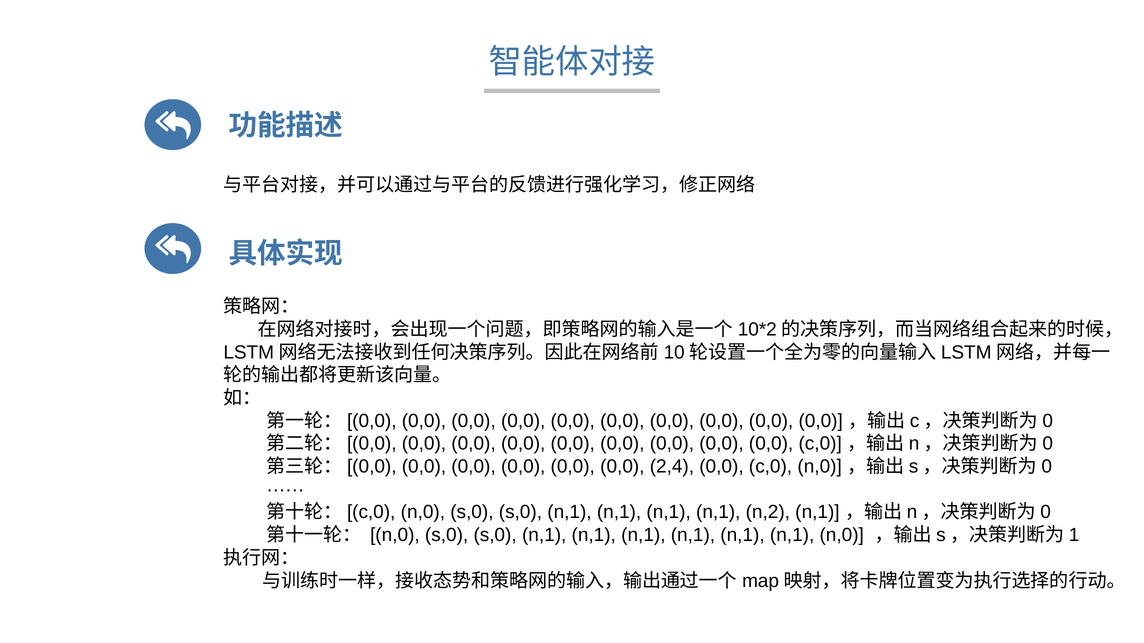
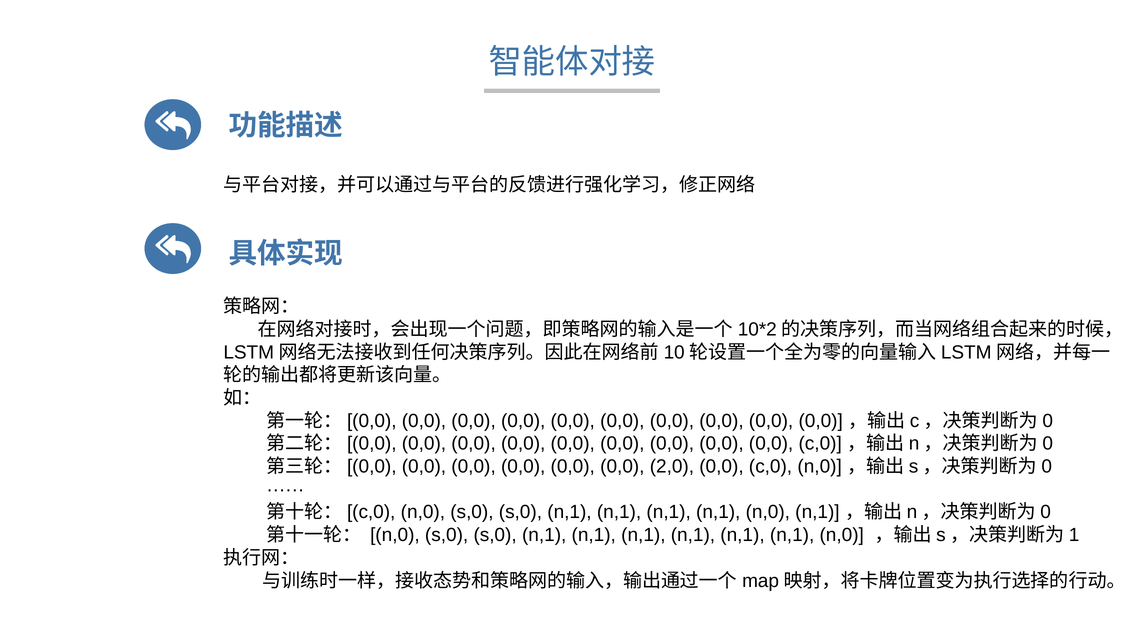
2,4: 2,4 -> 2,0 (672, 467)
n,2: n,2 -> n,0 (768, 513)
